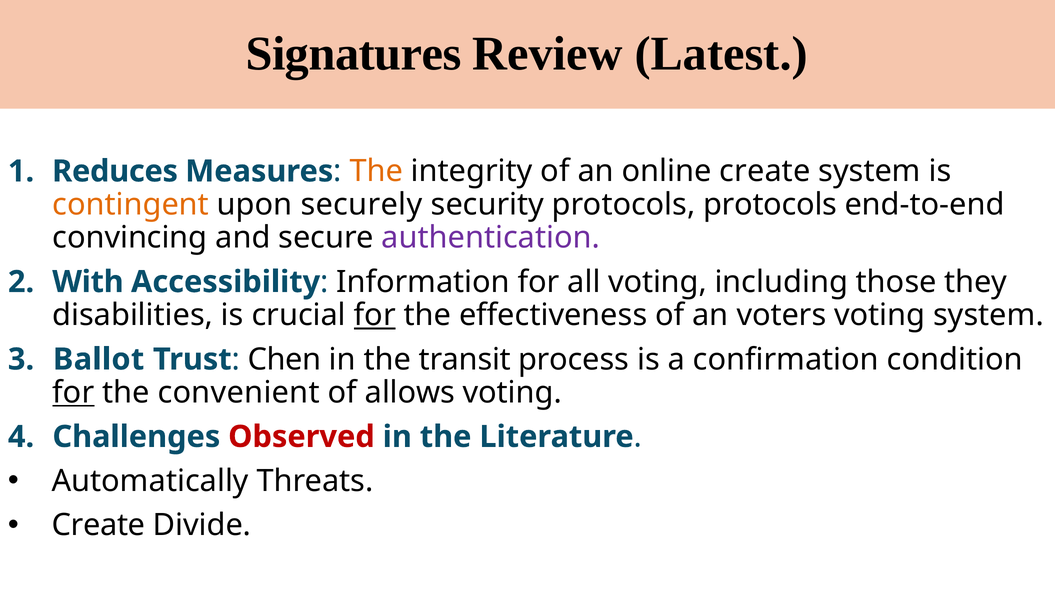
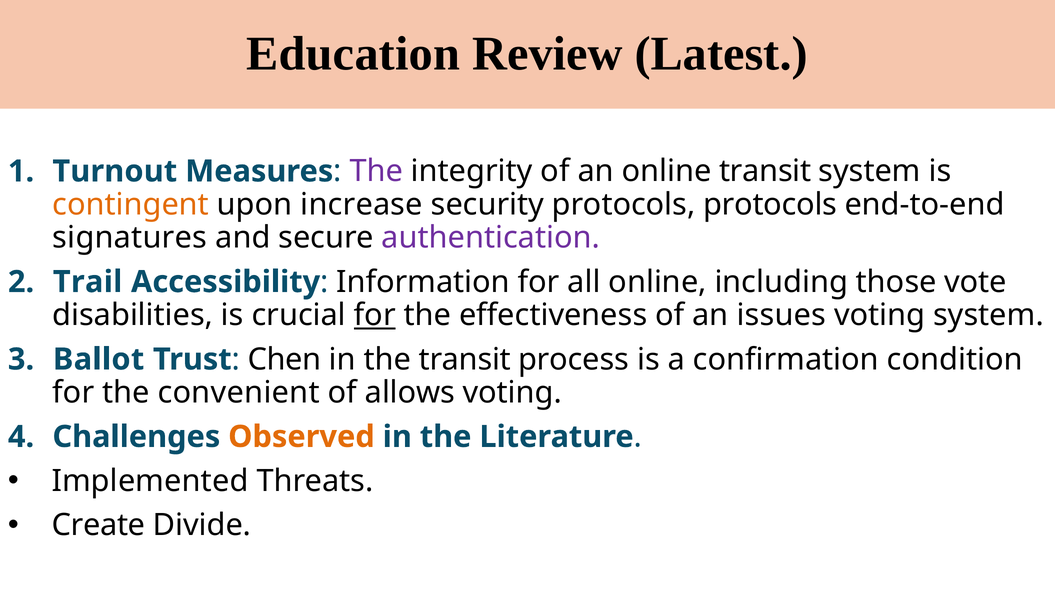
Signatures: Signatures -> Education (353, 54)
Reduces: Reduces -> Turnout (115, 171)
The colour: orange -> purple (376, 171)
online create: create -> transit (765, 171)
securely: securely -> increase (362, 204)
convincing: convincing -> signatures (130, 237)
With: With -> Trail (88, 282)
all voting: voting -> online (658, 282)
they: they -> vote (976, 282)
voters: voters -> issues (781, 315)
for underline: present -> none (73, 392)
Observed colour: red -> orange (301, 436)
Automatically: Automatically -> Implemented (150, 481)
